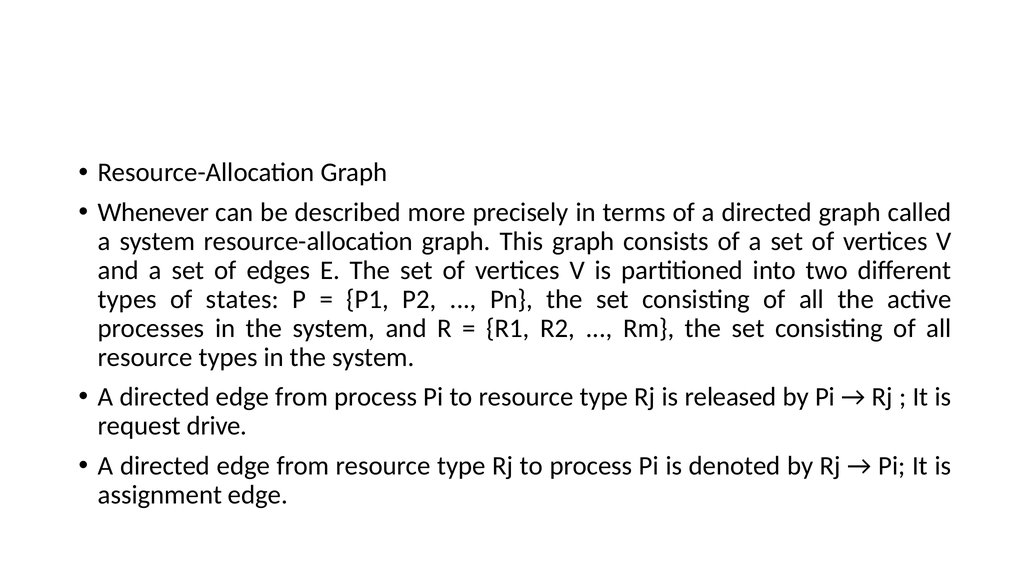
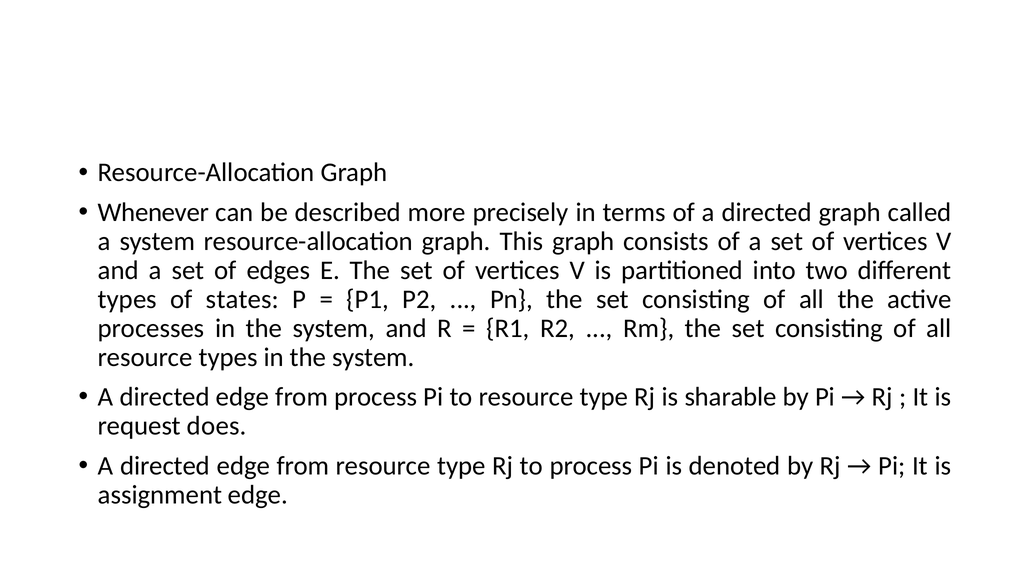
released: released -> sharable (731, 397)
drive: drive -> does (217, 426)
